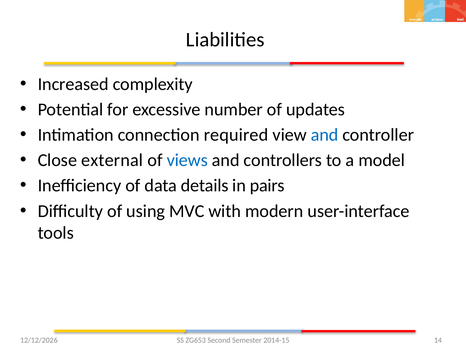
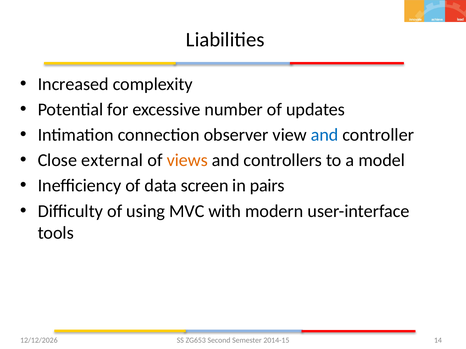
required: required -> observer (236, 135)
views colour: blue -> orange (187, 161)
details: details -> screen (205, 186)
